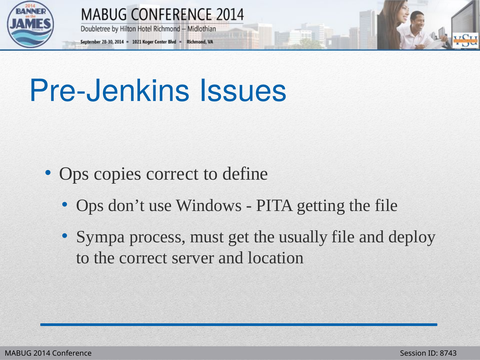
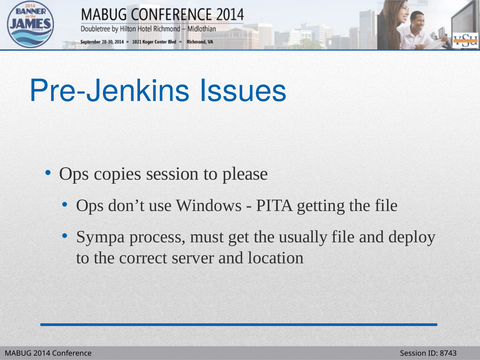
copies correct: correct -> session (173, 174)
define: define -> please (245, 174)
